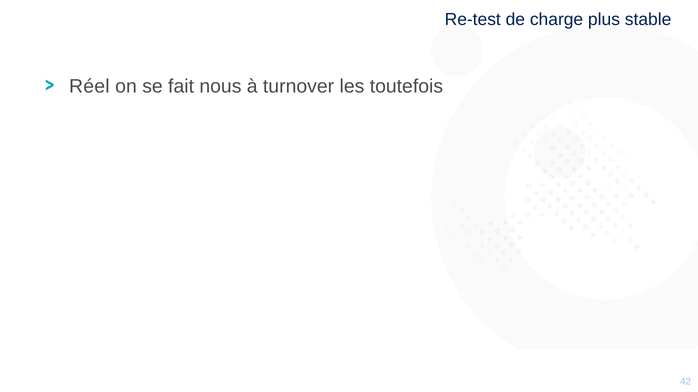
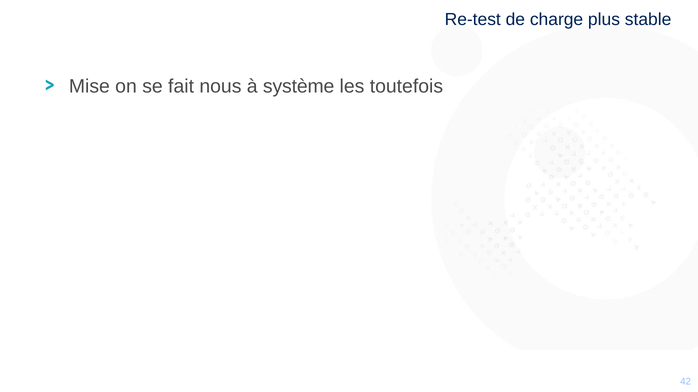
Réel: Réel -> Mise (89, 86)
turnover: turnover -> système (299, 86)
